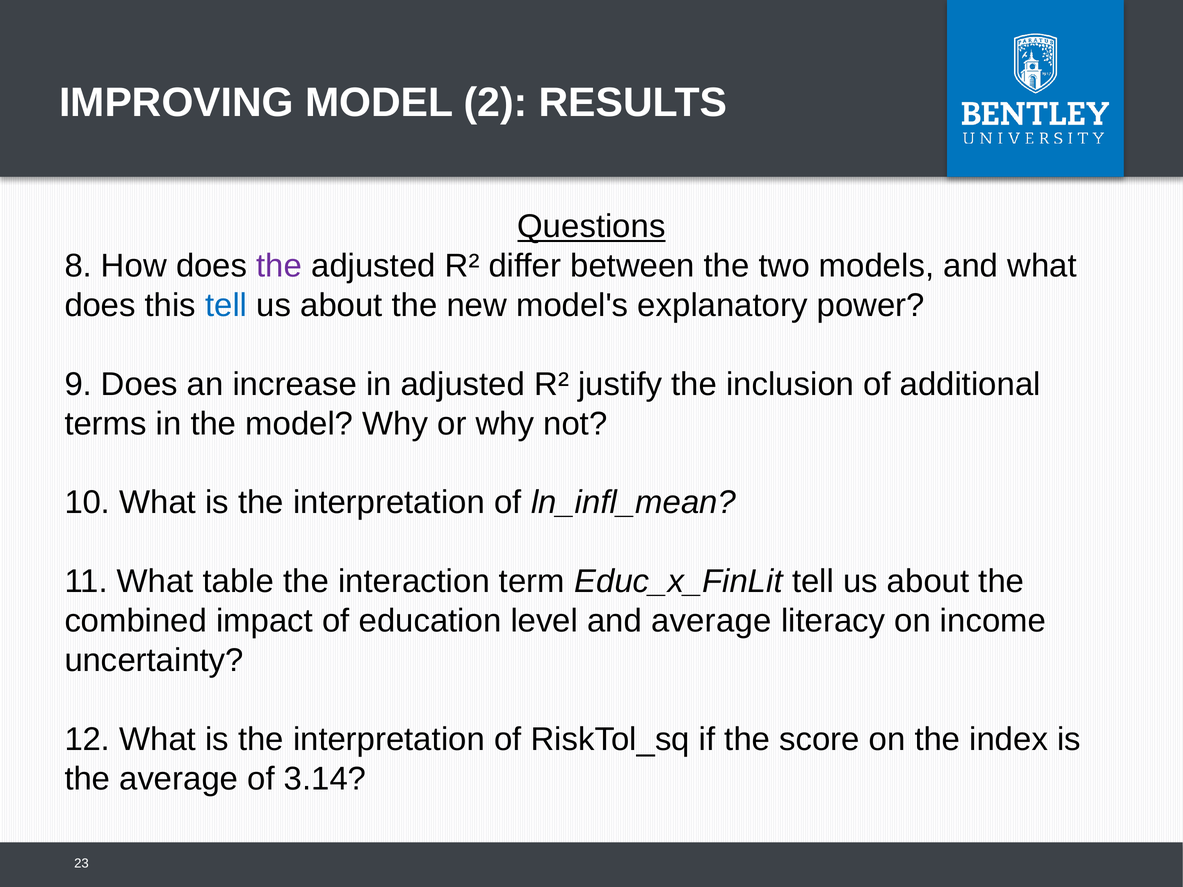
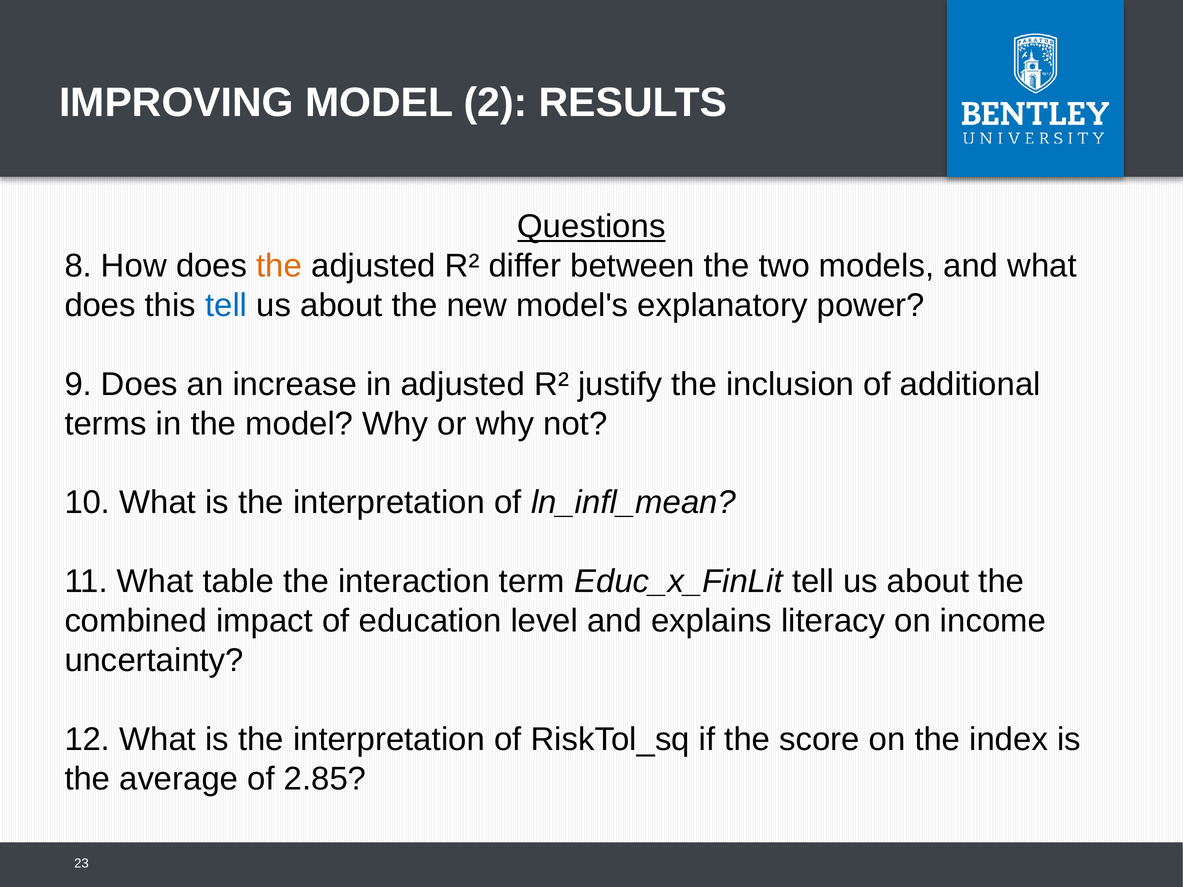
the colour: purple -> orange (279, 266)
and average: average -> explains (711, 621)
3.14: 3.14 -> 2.85 (325, 779)
